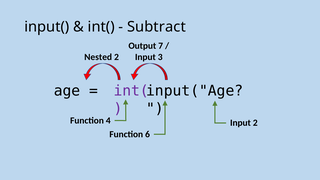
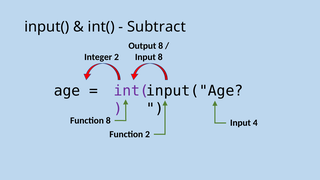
Output 7: 7 -> 8 (161, 46)
Input 3: 3 -> 8 (160, 57)
Nested: Nested -> Integer (98, 57)
Function 4: 4 -> 8 (108, 120)
Input 2: 2 -> 4 (255, 123)
Function 6: 6 -> 2 (147, 134)
